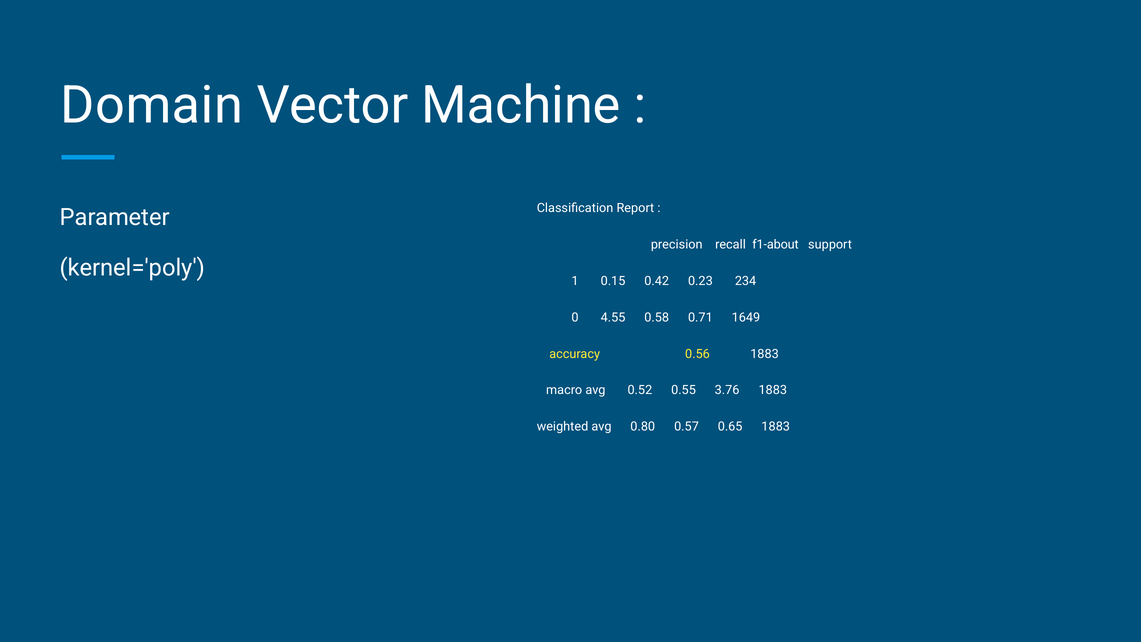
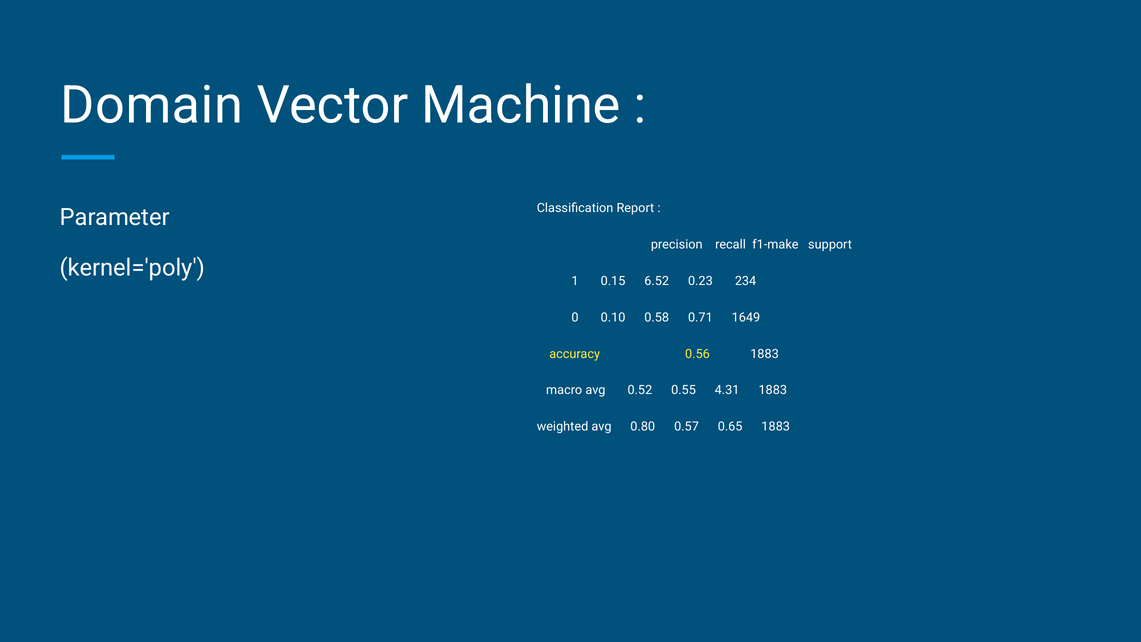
f1-about: f1-about -> f1-make (775, 244)
0.42: 0.42 -> 6.52 (657, 281)
4.55: 4.55 -> 0.10 (613, 317)
3.76: 3.76 -> 4.31 (727, 390)
